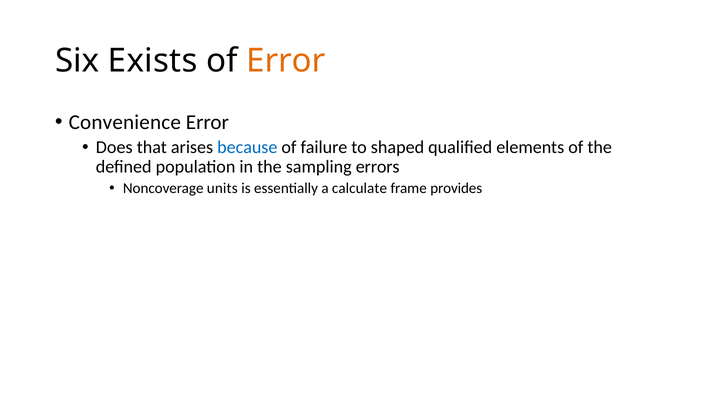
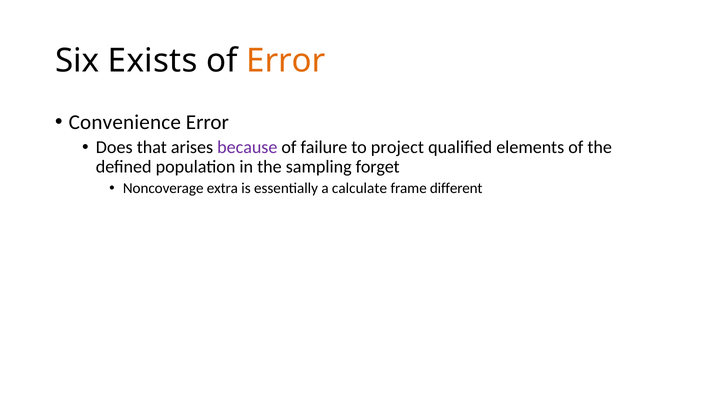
because colour: blue -> purple (247, 147)
shaped: shaped -> project (397, 147)
errors: errors -> forget (378, 167)
units: units -> extra (222, 188)
provides: provides -> different (456, 188)
